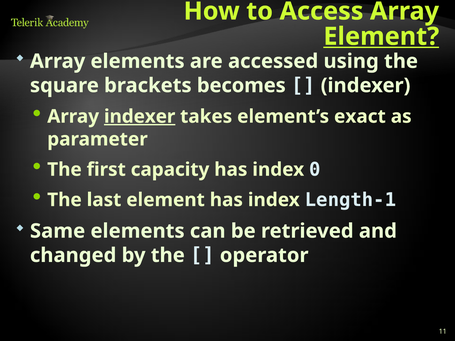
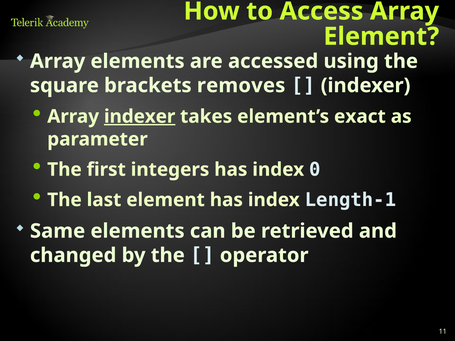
Element underline: present -> none (381, 37)
becomes: becomes -> removes (241, 86)
capacity: capacity -> integers (170, 170)
